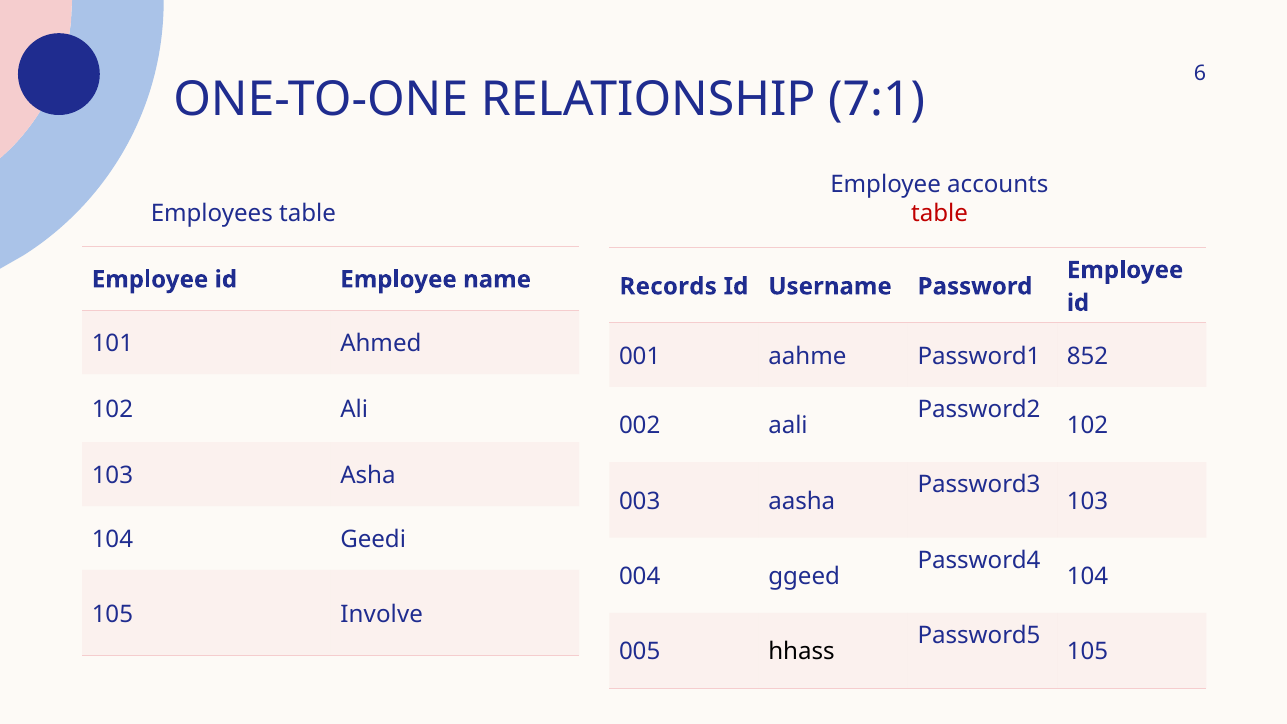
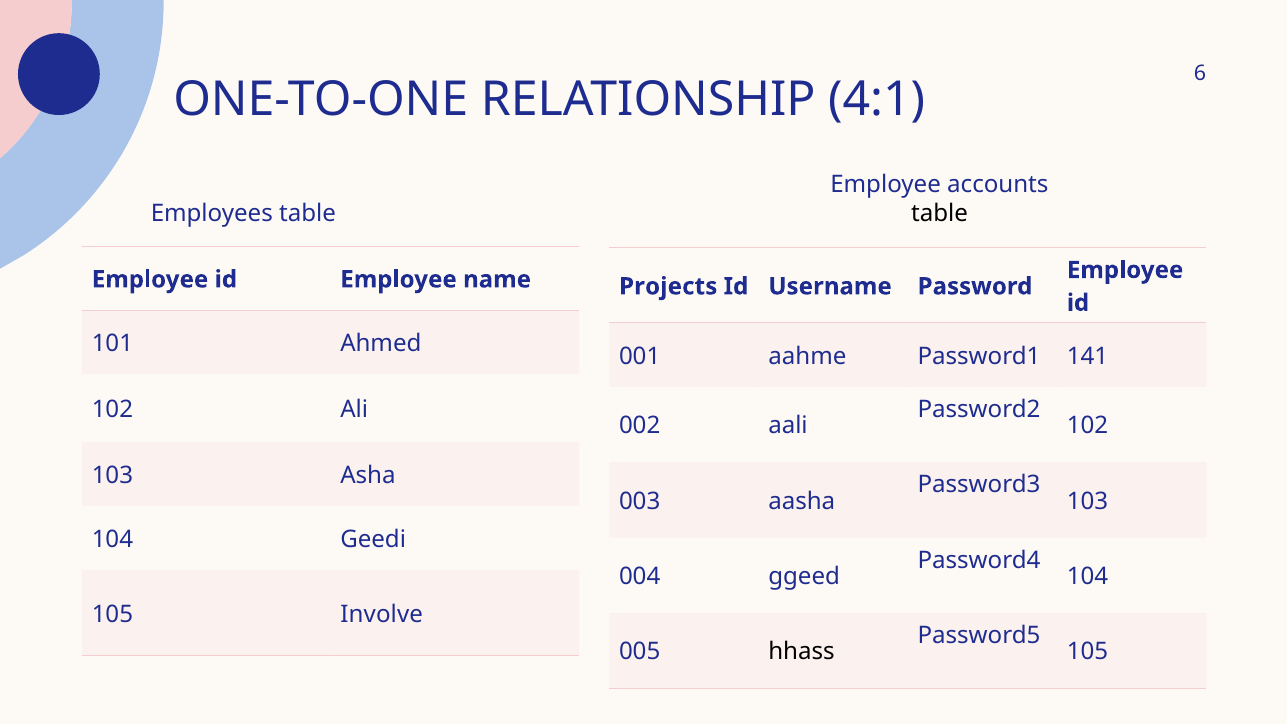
7:1: 7:1 -> 4:1 (877, 99)
table colour: red -> black (940, 214)
Records: Records -> Projects (668, 286)
852: 852 -> 141 (1088, 356)
